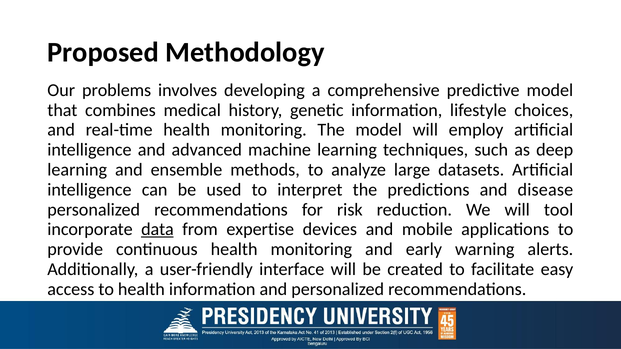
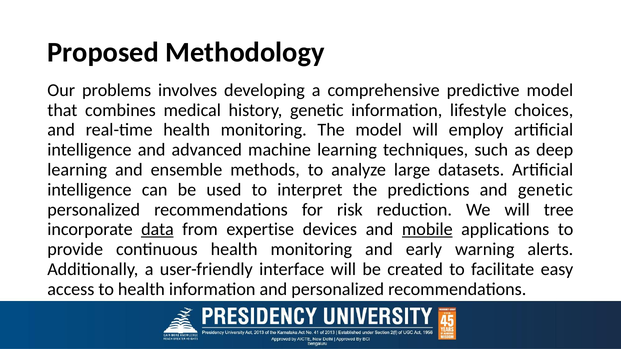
and disease: disease -> genetic (545, 190)
tool: tool -> tree (559, 210)
mobile underline: none -> present (427, 230)
